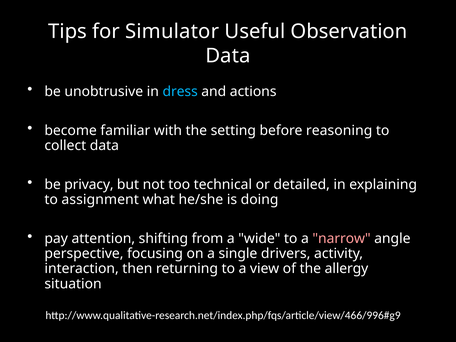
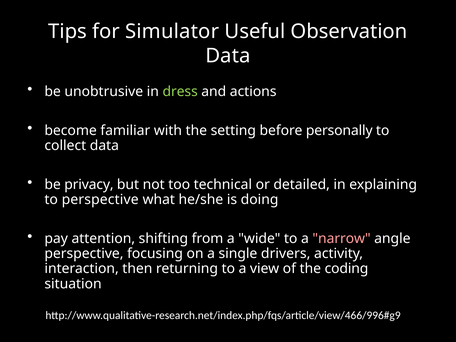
dress colour: light blue -> light green (180, 91)
reasoning: reasoning -> personally (339, 130)
to assignment: assignment -> perspective (100, 200)
allergy: allergy -> coding (346, 269)
